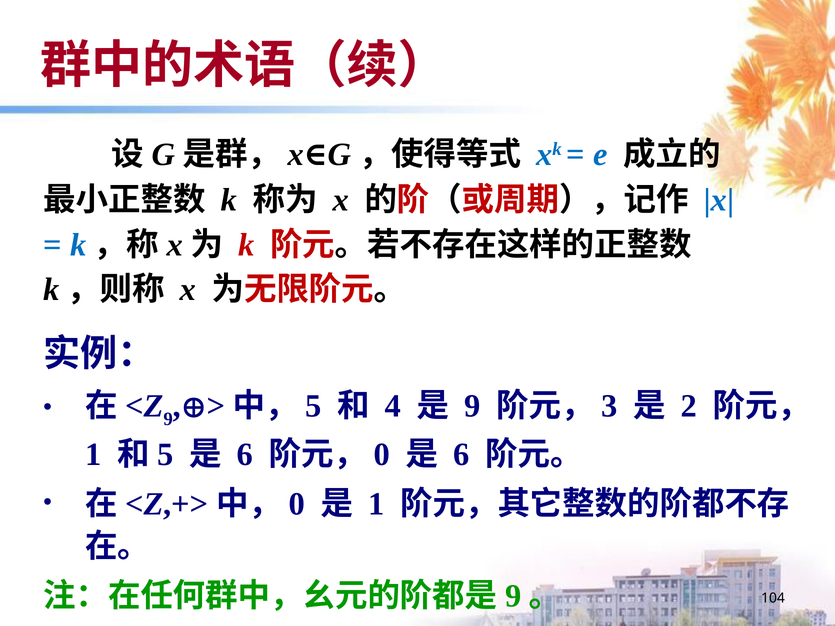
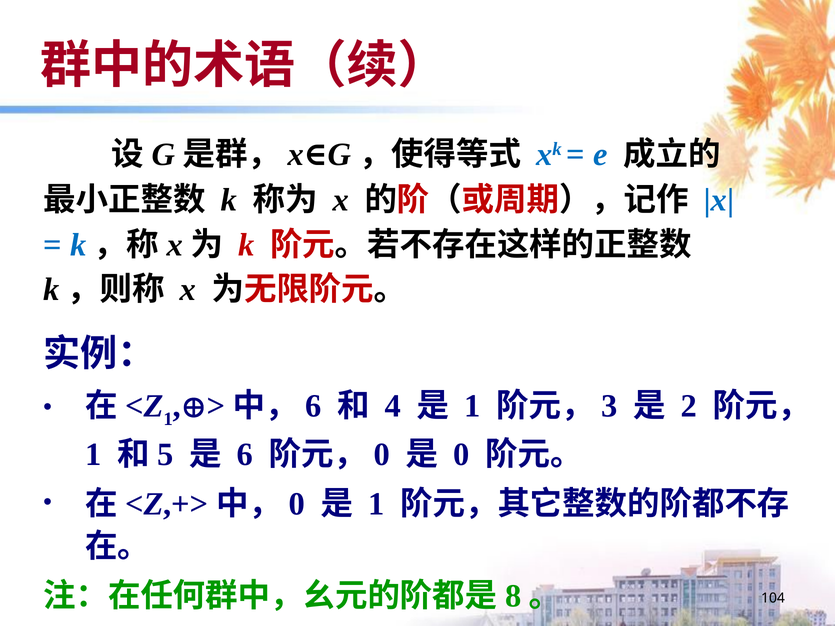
9: 9 -> 1 (168, 419)
5: 5 -> 6 (313, 406)
9: 9 -> 1 (472, 406)
6: 6 -> 0 (461, 455)
9: 9 -> 8 (513, 596)
